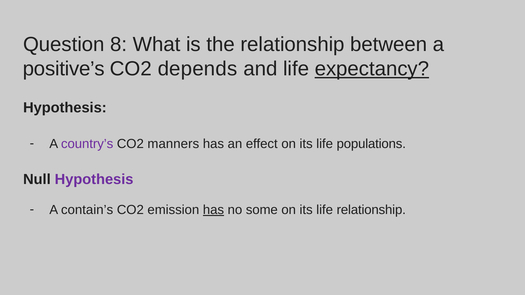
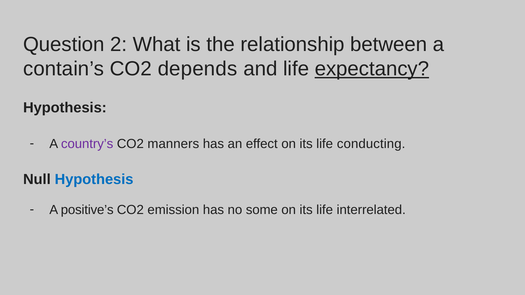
8: 8 -> 2 (119, 44)
positive’s: positive’s -> contain’s (64, 69)
populations: populations -> conducting (371, 144)
Hypothesis colour: purple -> blue (94, 180)
contain’s: contain’s -> positive’s (87, 210)
has underline: present -> none (213, 210)
life relationship: relationship -> interrelated (371, 210)
